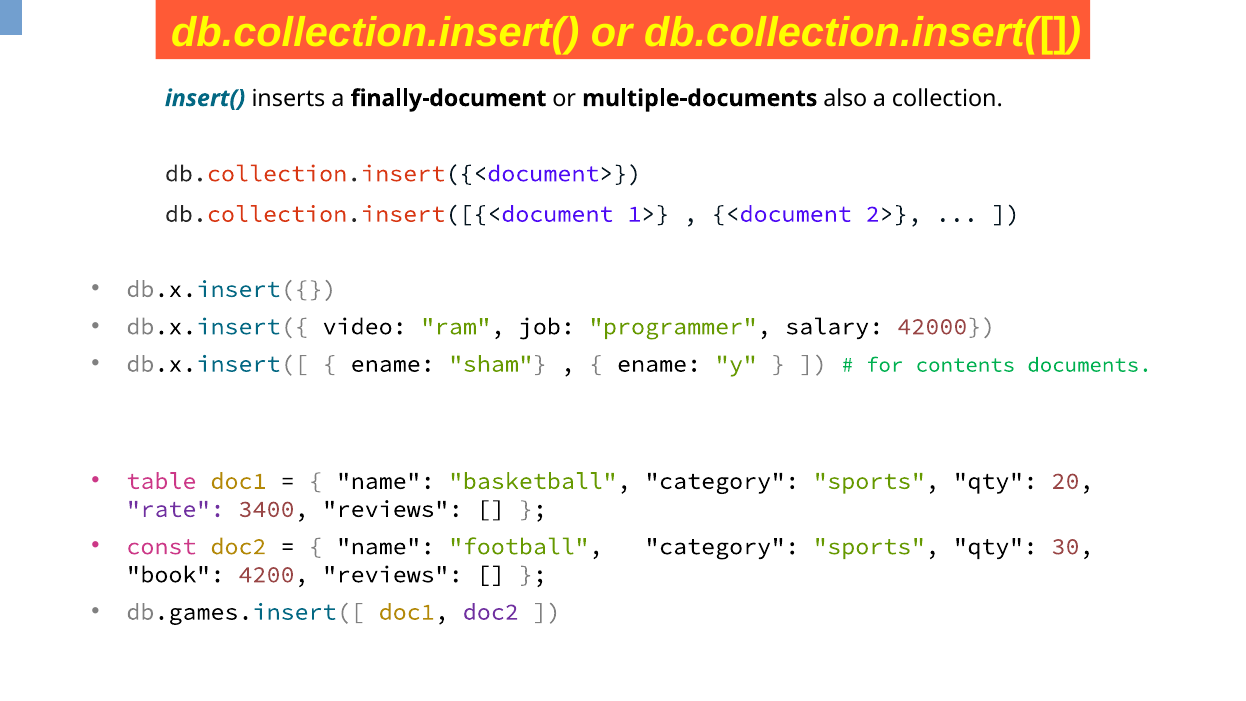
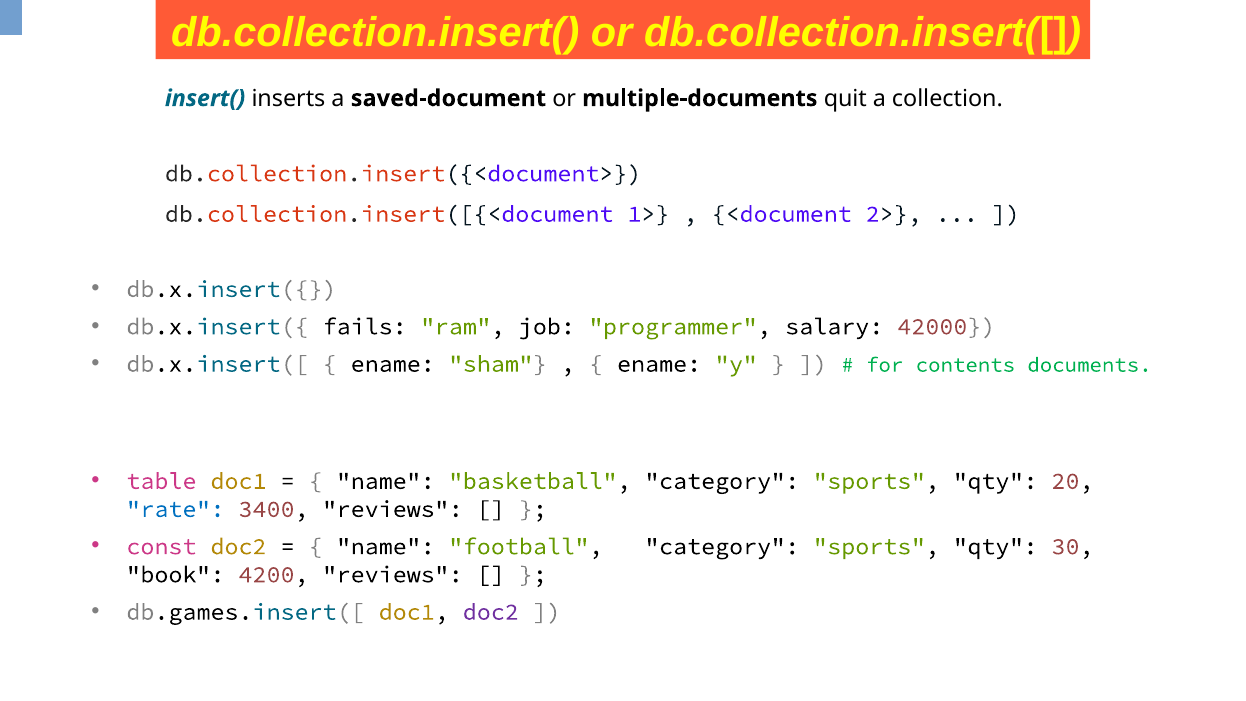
finally-document: finally-document -> saved-document (448, 98)
also: also -> quit (845, 98)
video: video -> fails (365, 326)
rate colour: purple -> blue (175, 509)
